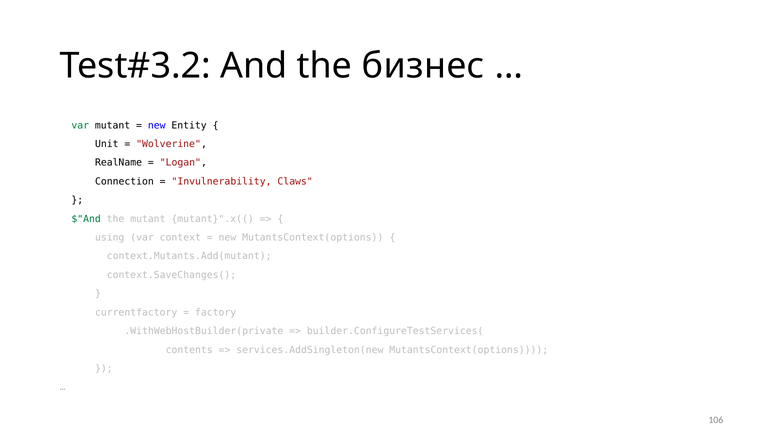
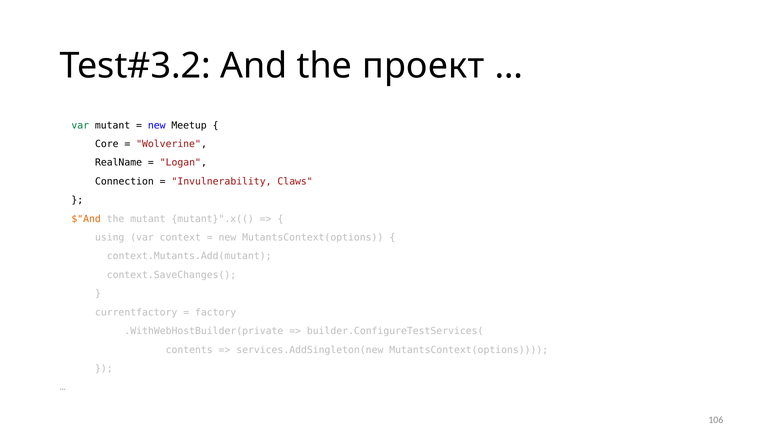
бизнес: бизнес -> проект (423, 66)
Entity: Entity -> Meetup (189, 125)
Unit: Unit -> Core (107, 144)
$"And colour: green -> orange (86, 219)
